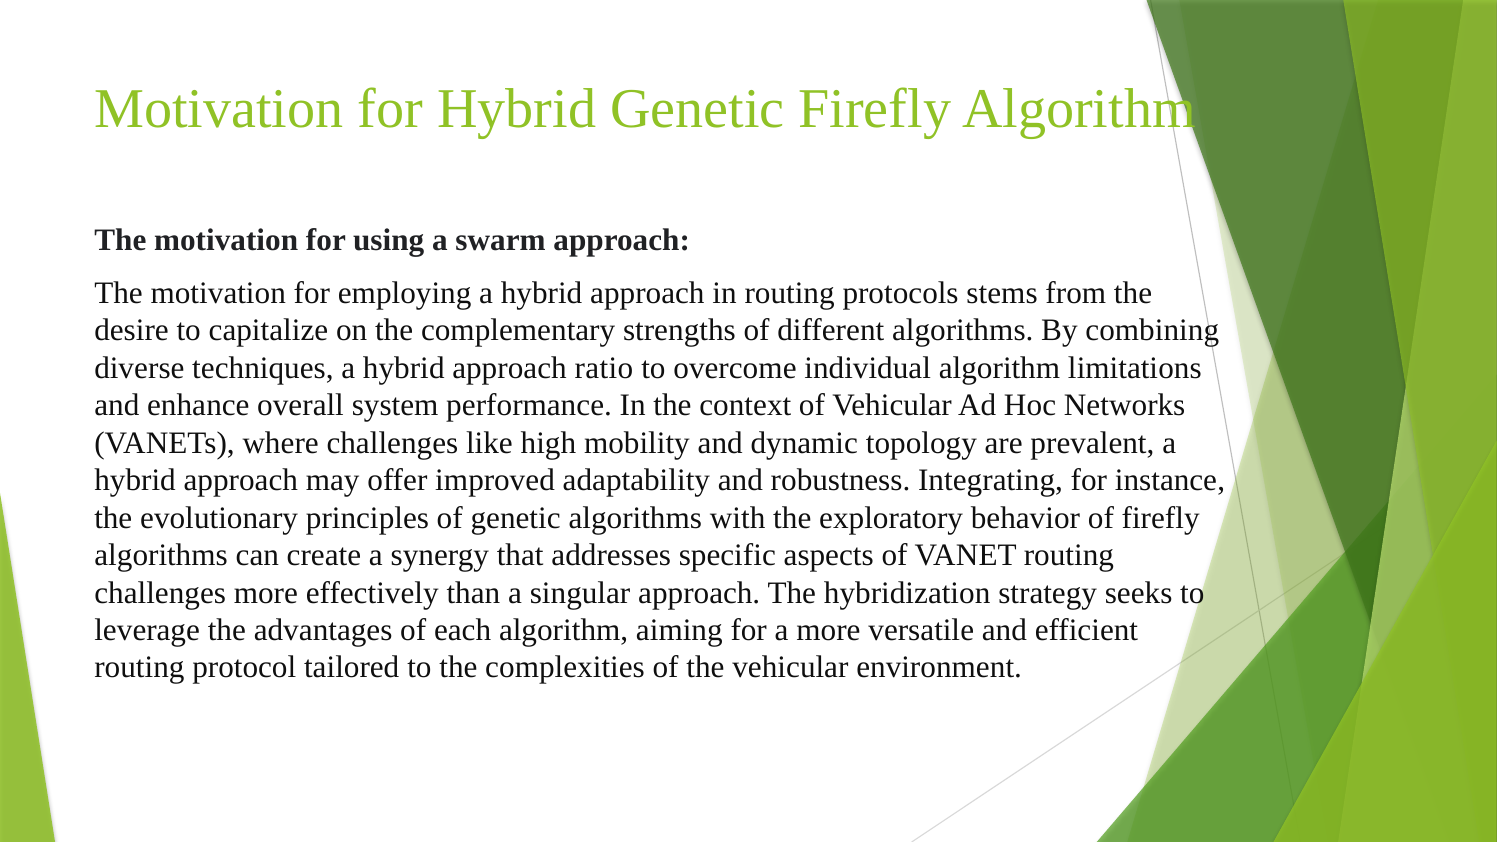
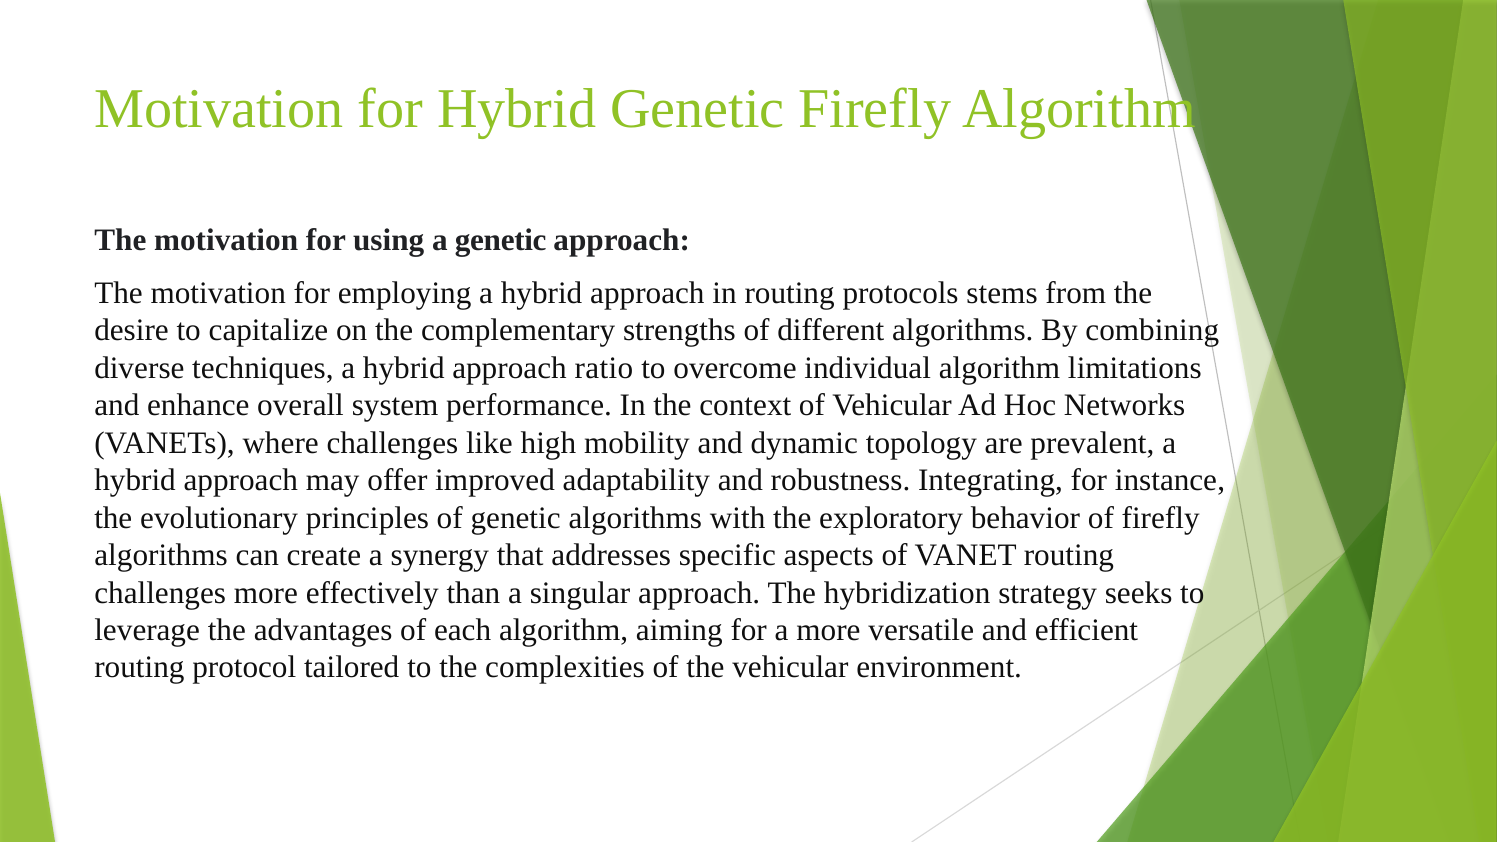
a swarm: swarm -> genetic (501, 240)
